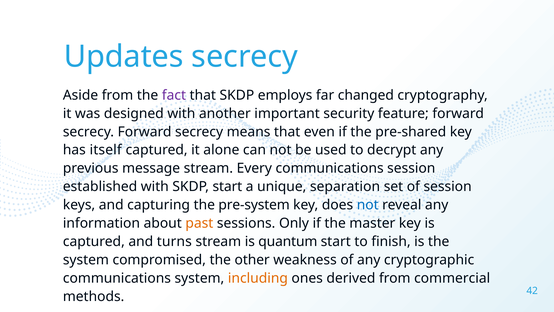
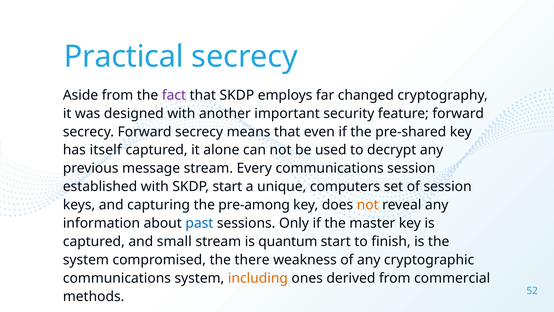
Updates: Updates -> Practical (124, 56)
separation: separation -> computers (345, 186)
pre-system: pre-system -> pre-among (254, 205)
not colour: blue -> orange (368, 205)
past colour: orange -> blue (199, 223)
turns: turns -> small (174, 241)
other: other -> there (252, 260)
42: 42 -> 52 (532, 290)
